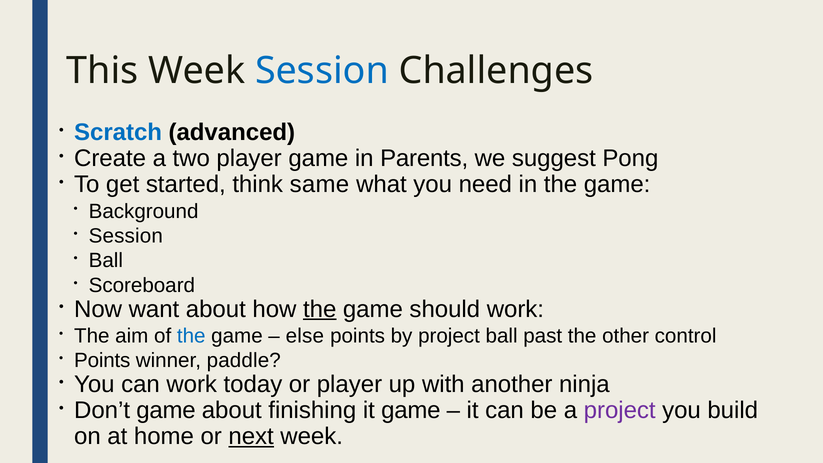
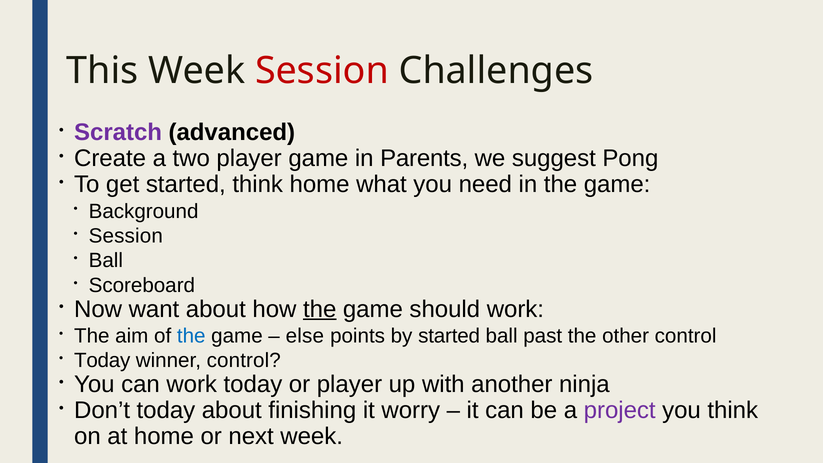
Session colour: blue -> red (322, 71)
Scratch colour: blue -> purple (118, 132)
think same: same -> home (320, 184)
by project: project -> started (449, 336)
Points: Points -> Today (102, 361)
winner paddle: paddle -> control (244, 361)
Don’t game: game -> today (166, 410)
it game: game -> worry (411, 410)
you build: build -> think (733, 410)
next underline: present -> none (251, 436)
